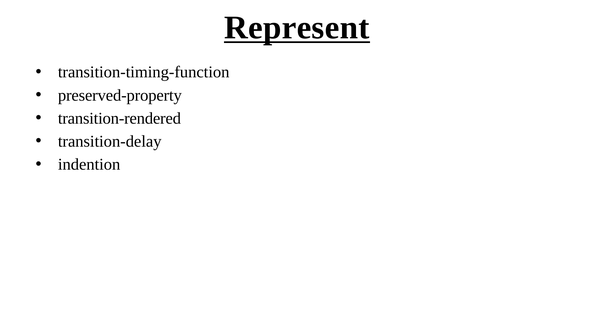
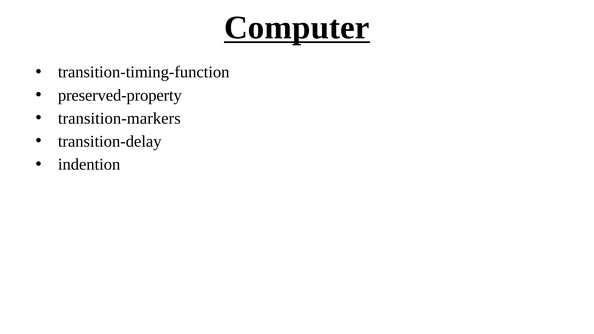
Represent: Represent -> Computer (297, 28)
transition-rendered: transition-rendered -> transition-markers (119, 118)
